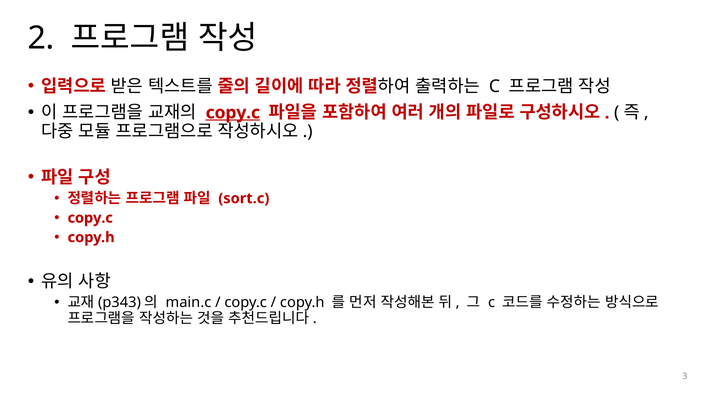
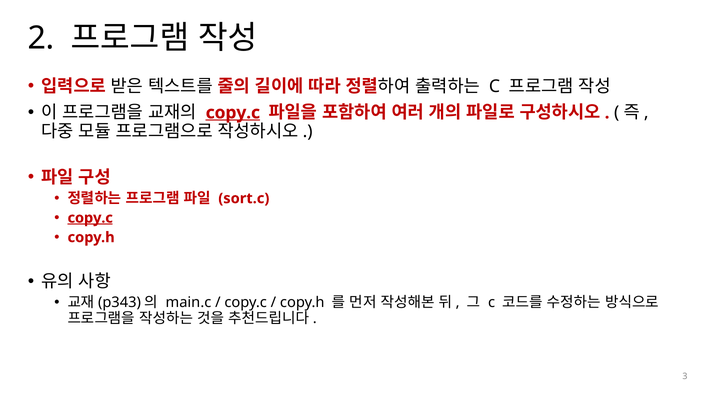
copy.c underline: none -> present (90, 218)
